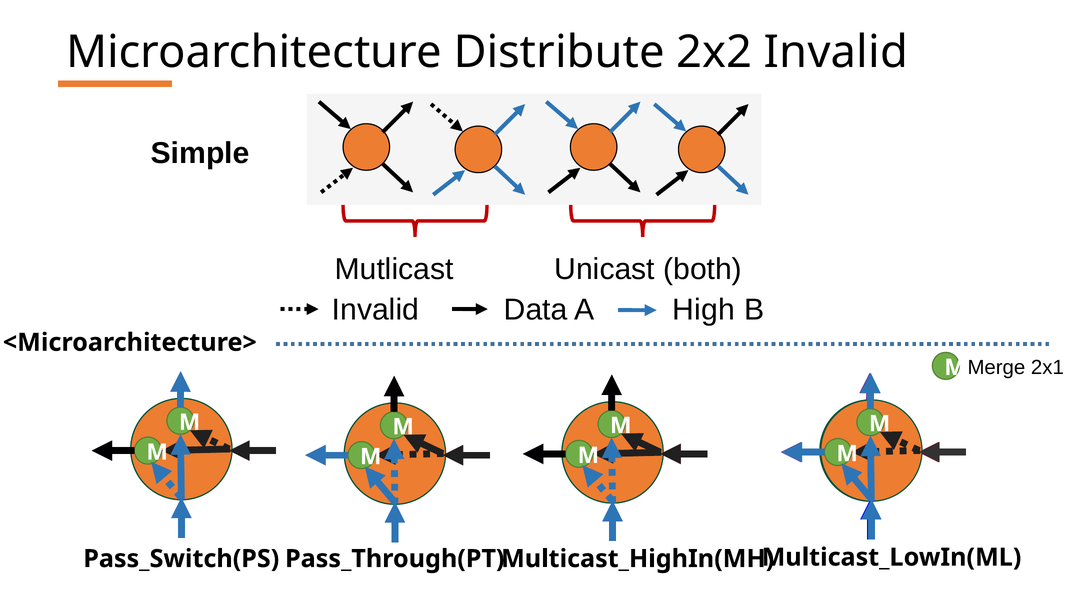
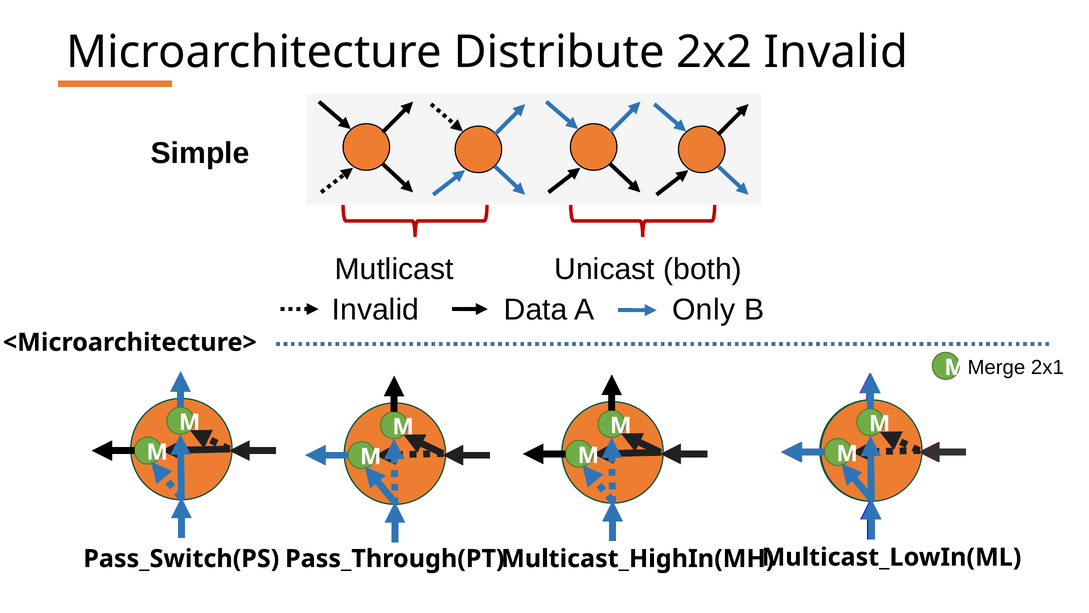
High: High -> Only (704, 310)
